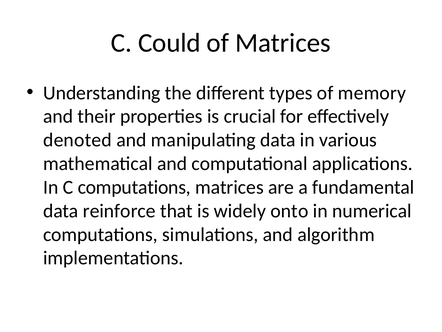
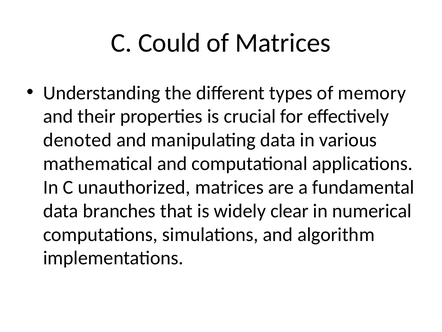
C computations: computations -> unauthorized (134, 187)
reinforce: reinforce -> branches (119, 211)
onto: onto -> clear (290, 211)
